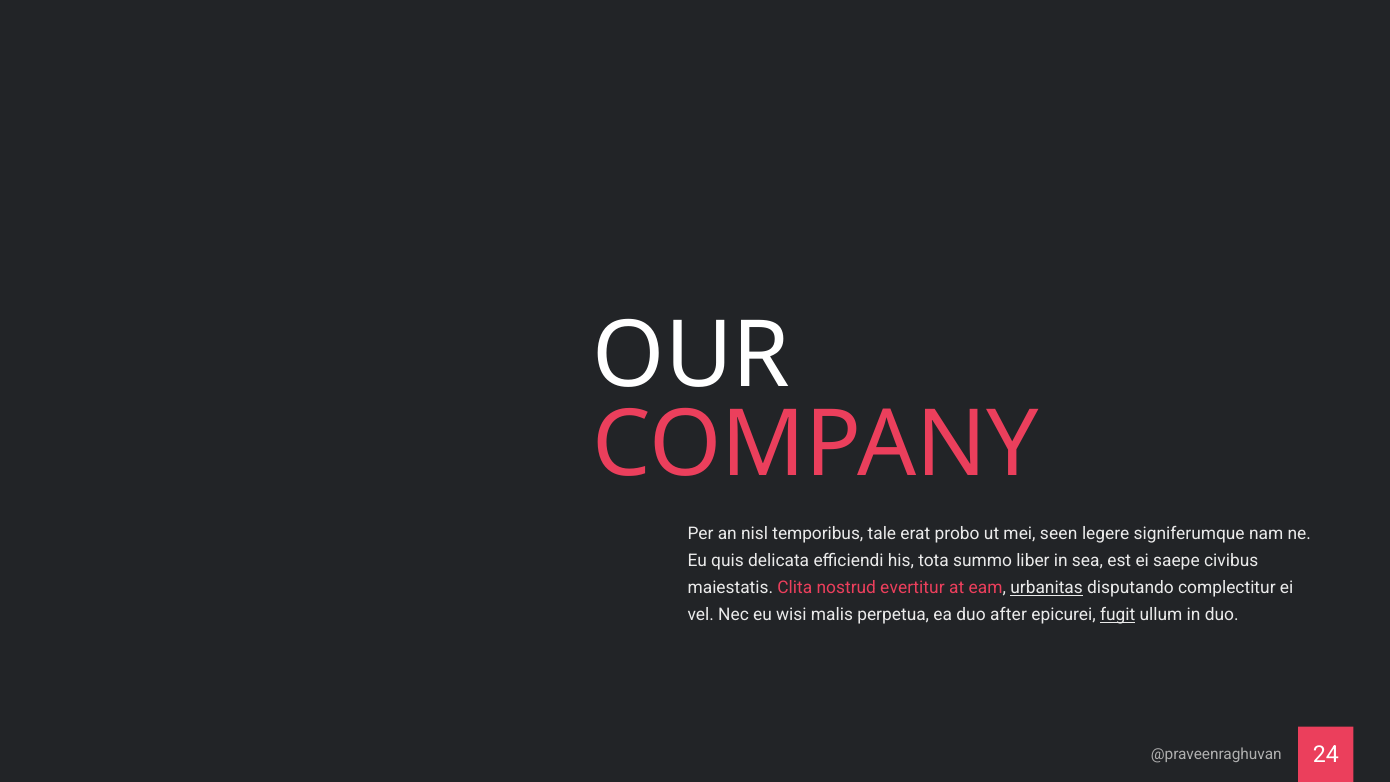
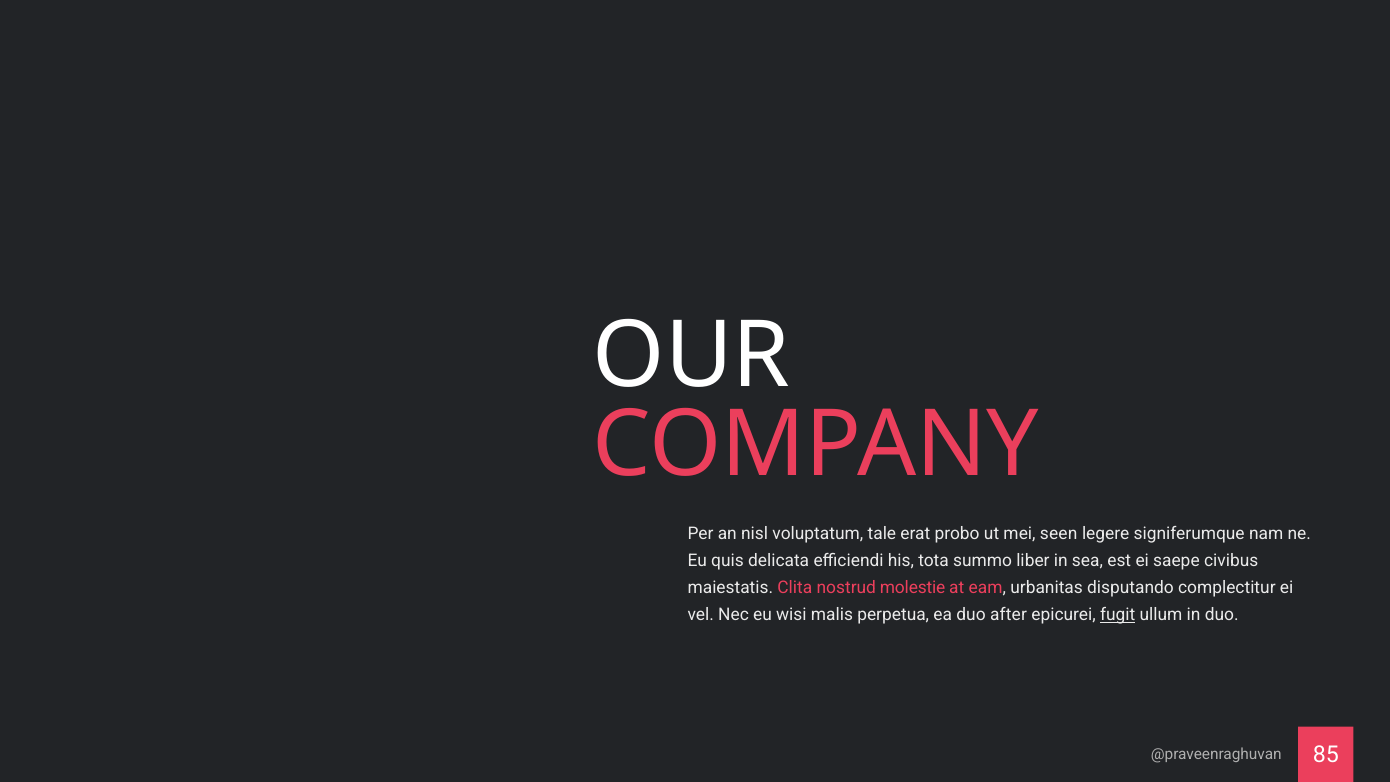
temporibus: temporibus -> voluptatum (818, 533)
evertitur: evertitur -> molestie (913, 587)
urbanitas underline: present -> none (1047, 587)
24: 24 -> 85 (1326, 755)
